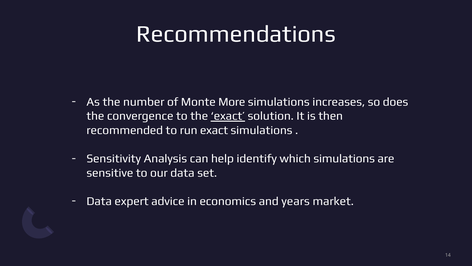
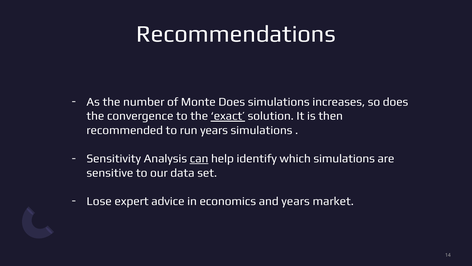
Monte More: More -> Does (232, 102)
run exact: exact -> years (214, 130)
can underline: none -> present (199, 158)
Data: Data -> Lose (99, 201)
